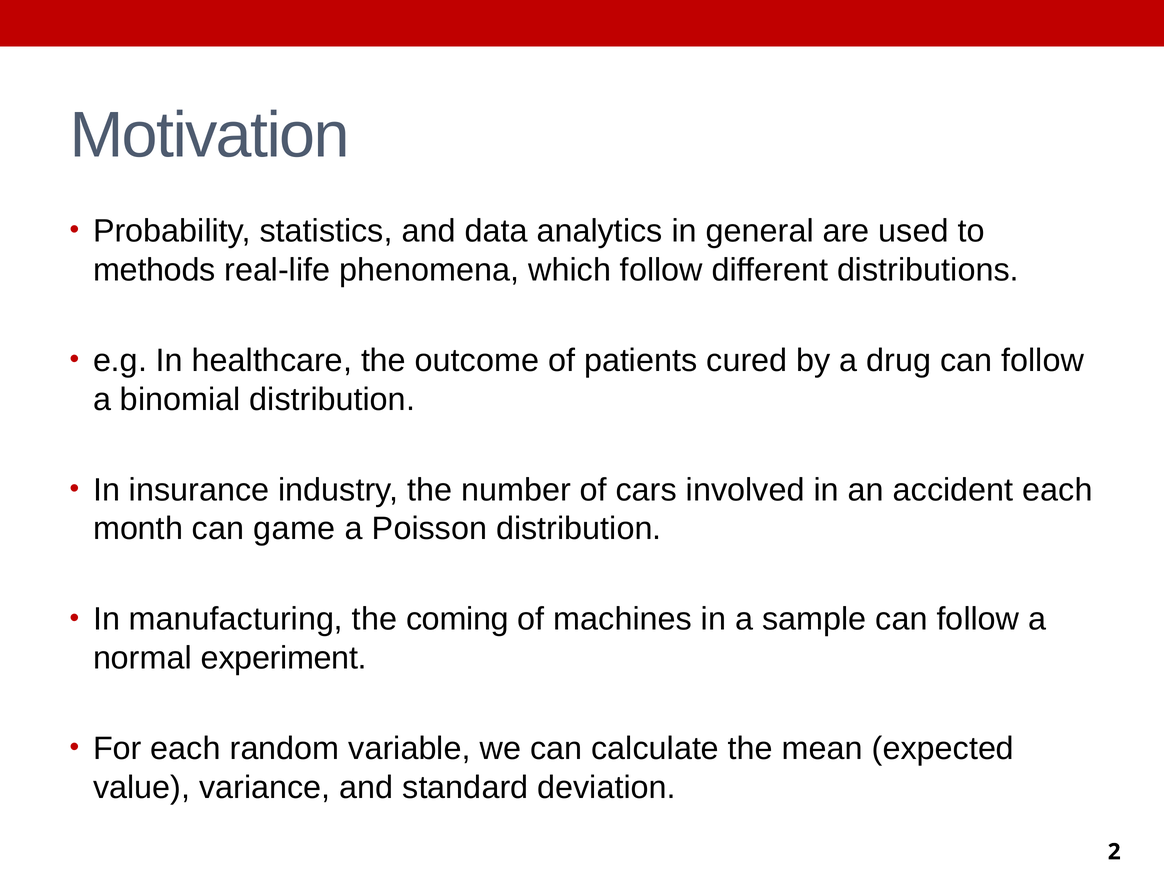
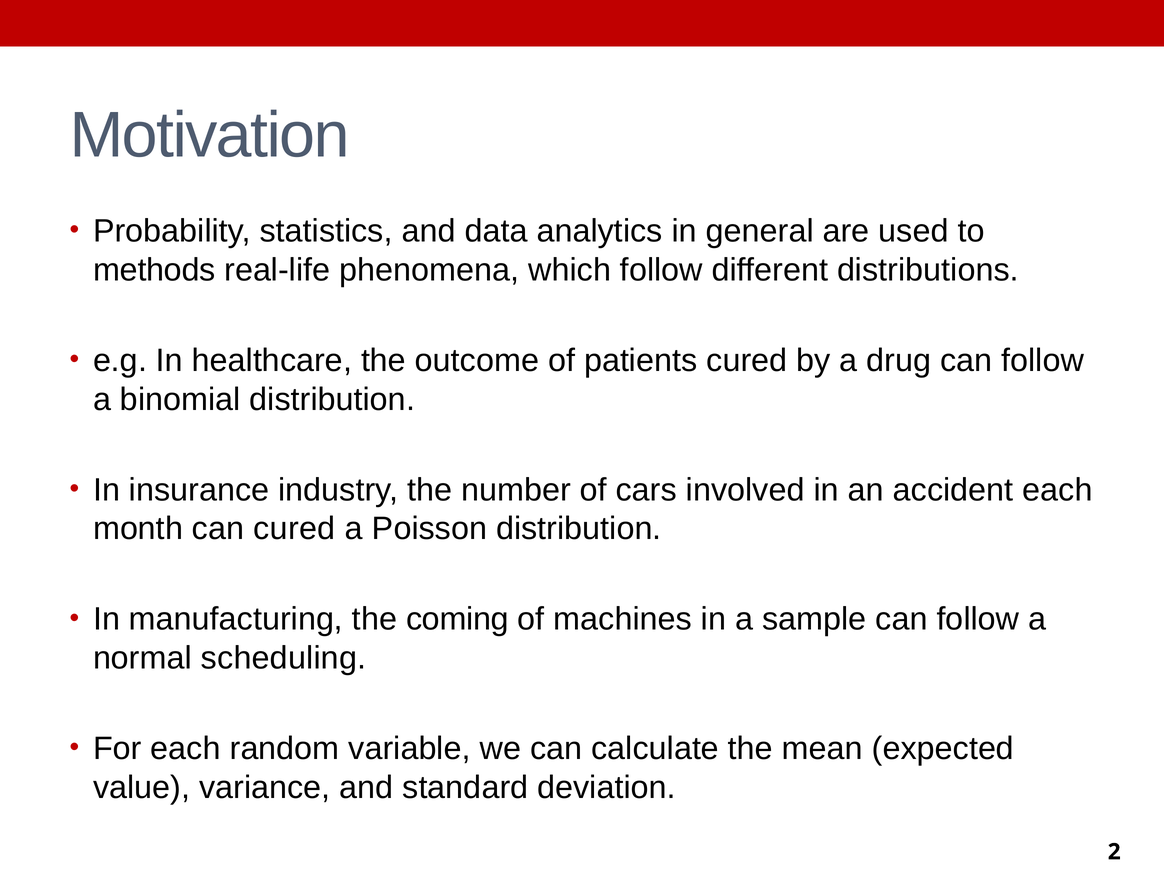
can game: game -> cured (294, 529)
experiment: experiment -> scheduling (284, 658)
